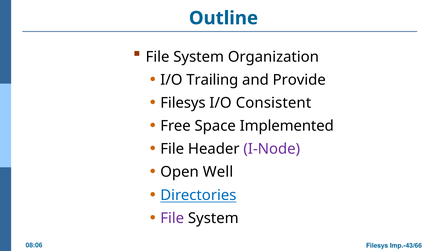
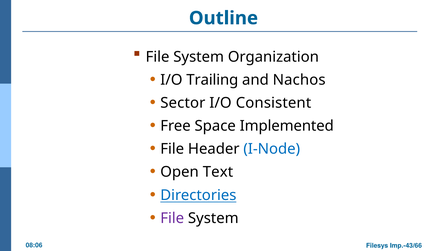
Provide: Provide -> Nachos (299, 80)
Filesys: Filesys -> Sector (183, 103)
I-Node colour: purple -> blue (272, 149)
Well: Well -> Text (218, 172)
